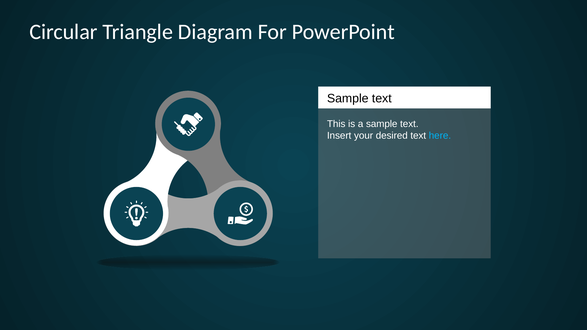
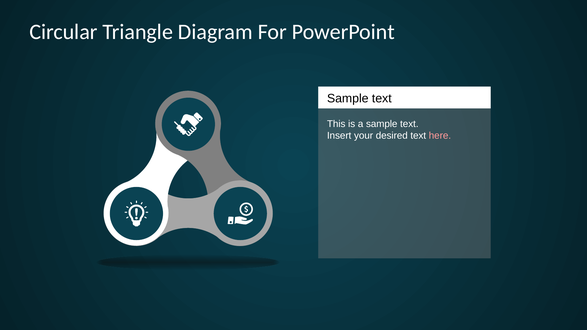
here colour: light blue -> pink (440, 136)
